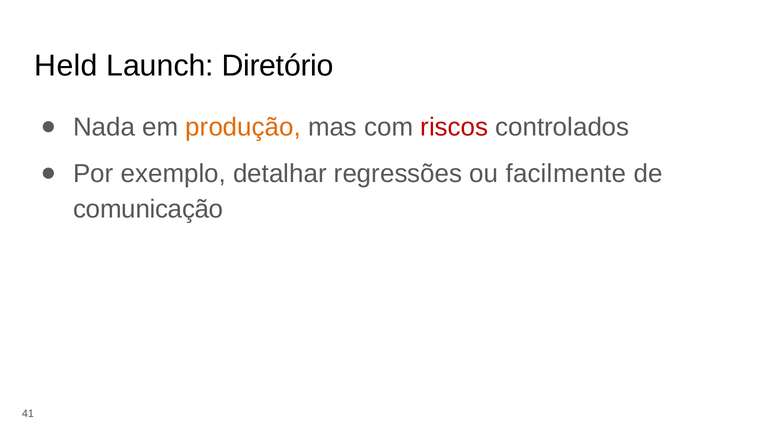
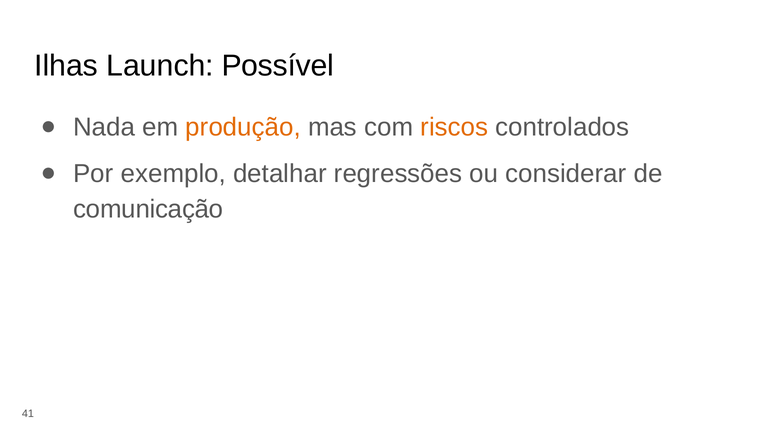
Held: Held -> Ilhas (66, 66)
Diretório: Diretório -> Possível (278, 66)
riscos colour: red -> orange (454, 128)
facilmente: facilmente -> considerar (566, 174)
